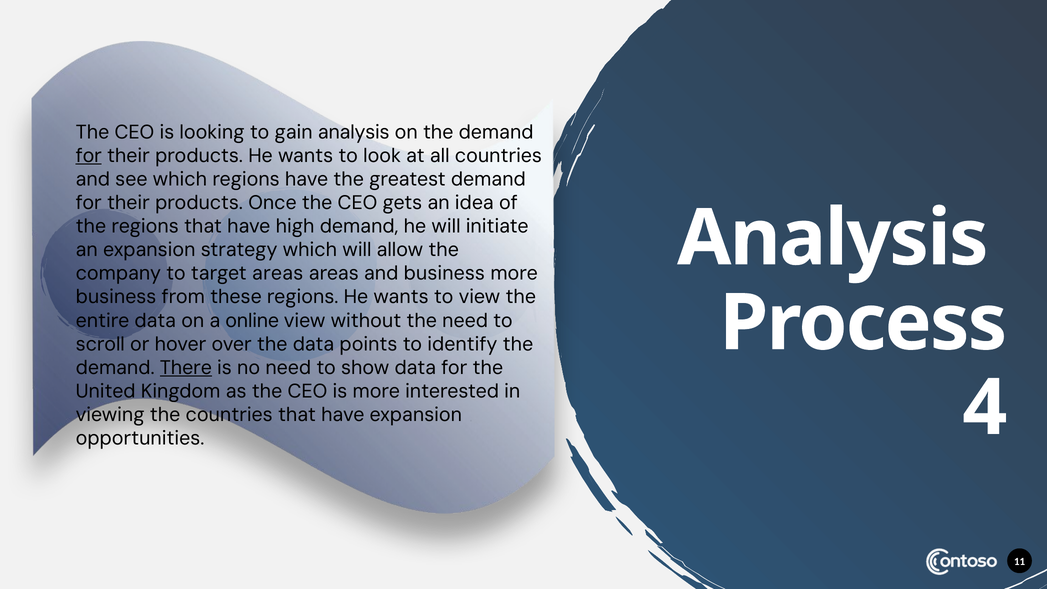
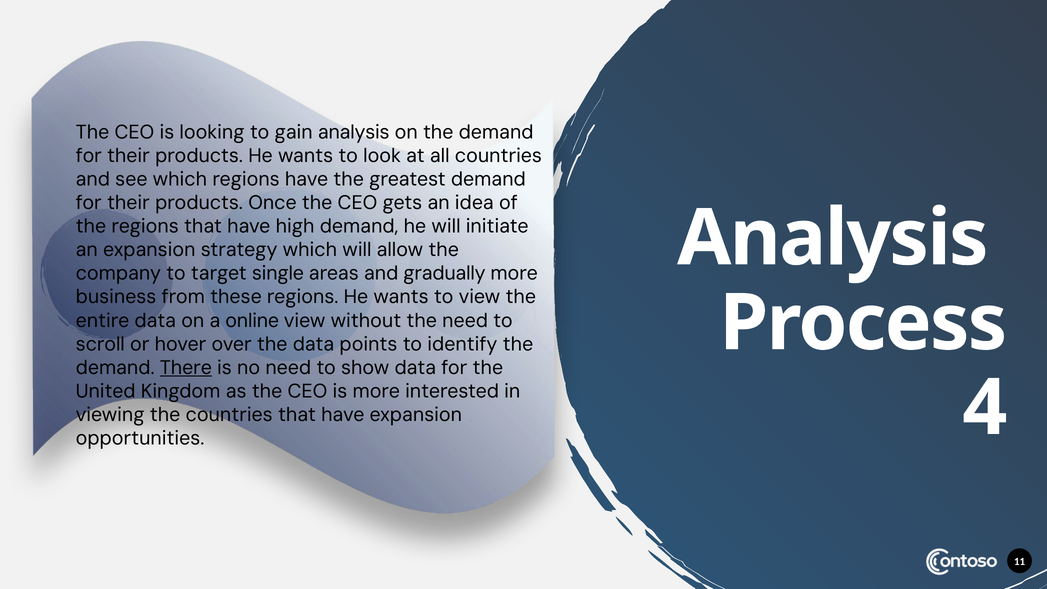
for underline: present -> none (89, 156)
target areas: areas -> single (278, 273)
and business: business -> gradually (444, 273)
